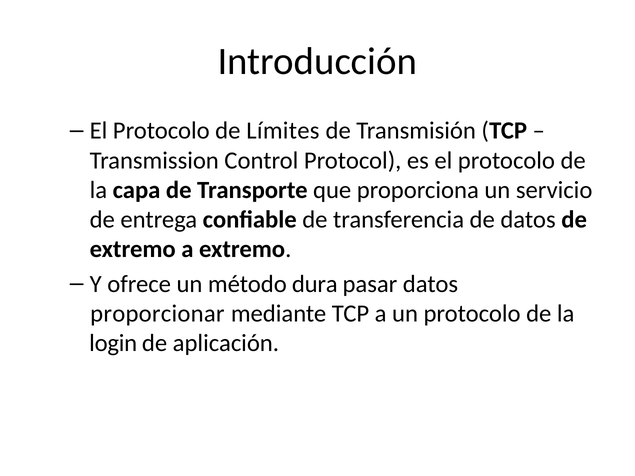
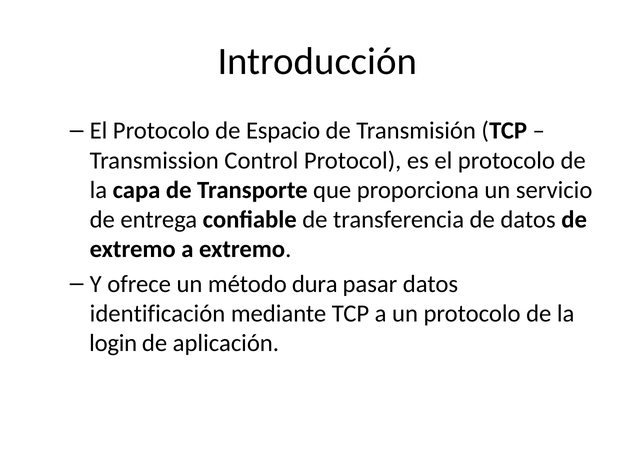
Límites: Límites -> Espacio (283, 131)
proporcionar: proporcionar -> identificación (157, 314)
